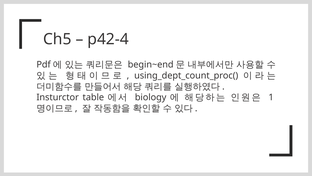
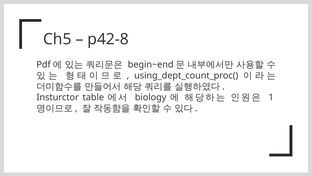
p42-4: p42-4 -> p42-8 (108, 39)
